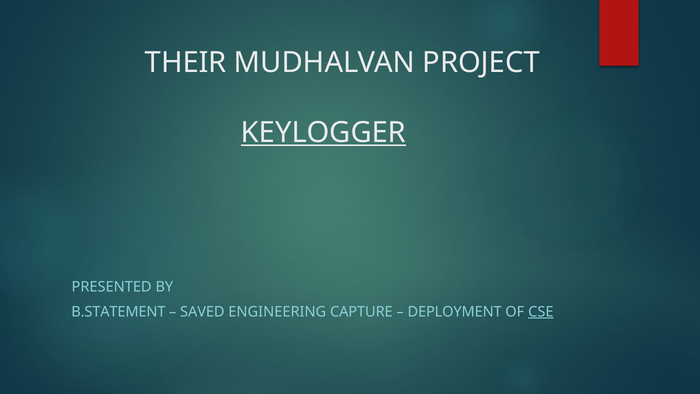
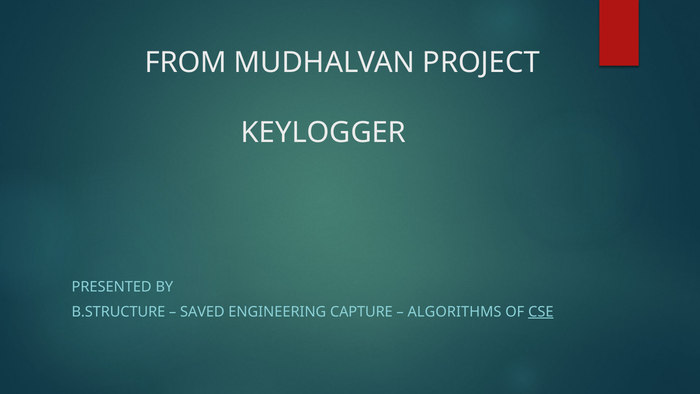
THEIR: THEIR -> FROM (186, 63)
KEYLOGGER underline: present -> none (323, 133)
B.STATEMENT: B.STATEMENT -> B.STRUCTURE (118, 311)
DEPLOYMENT: DEPLOYMENT -> ALGORITHMS (455, 311)
